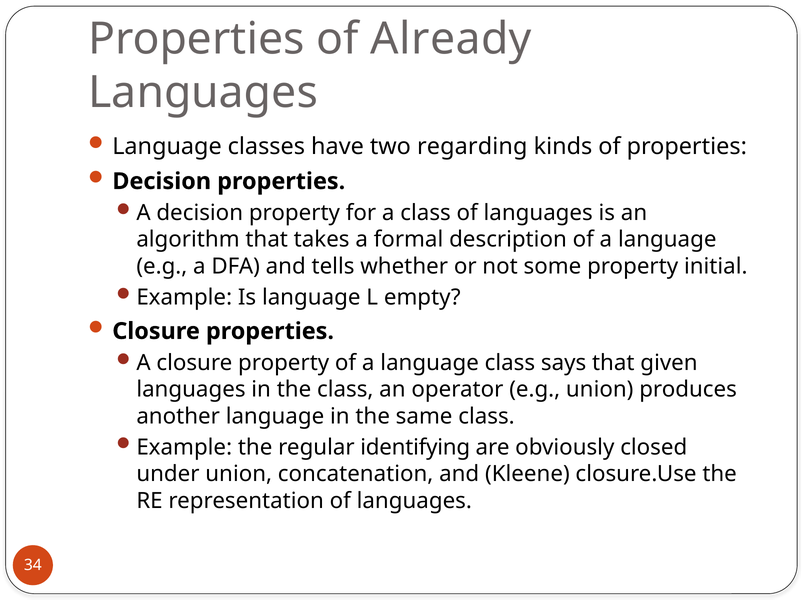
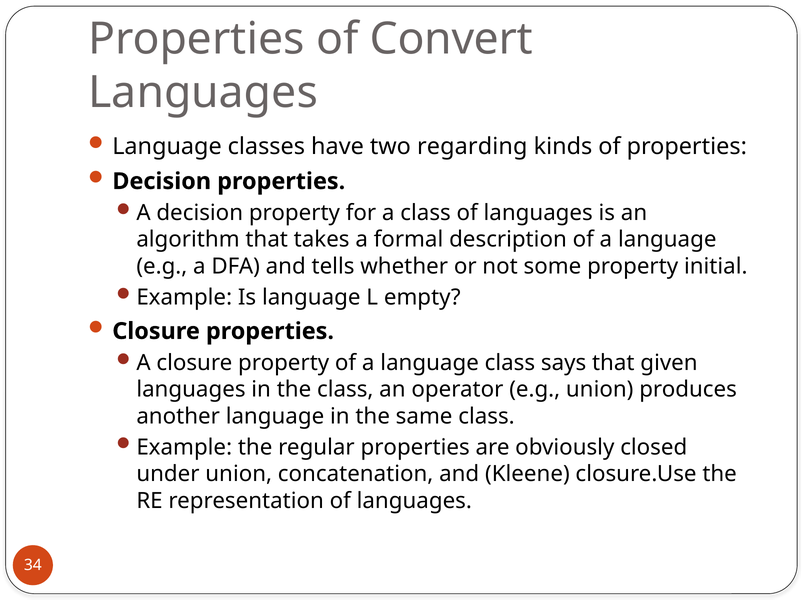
Already: Already -> Convert (451, 39)
regular identifying: identifying -> properties (415, 447)
